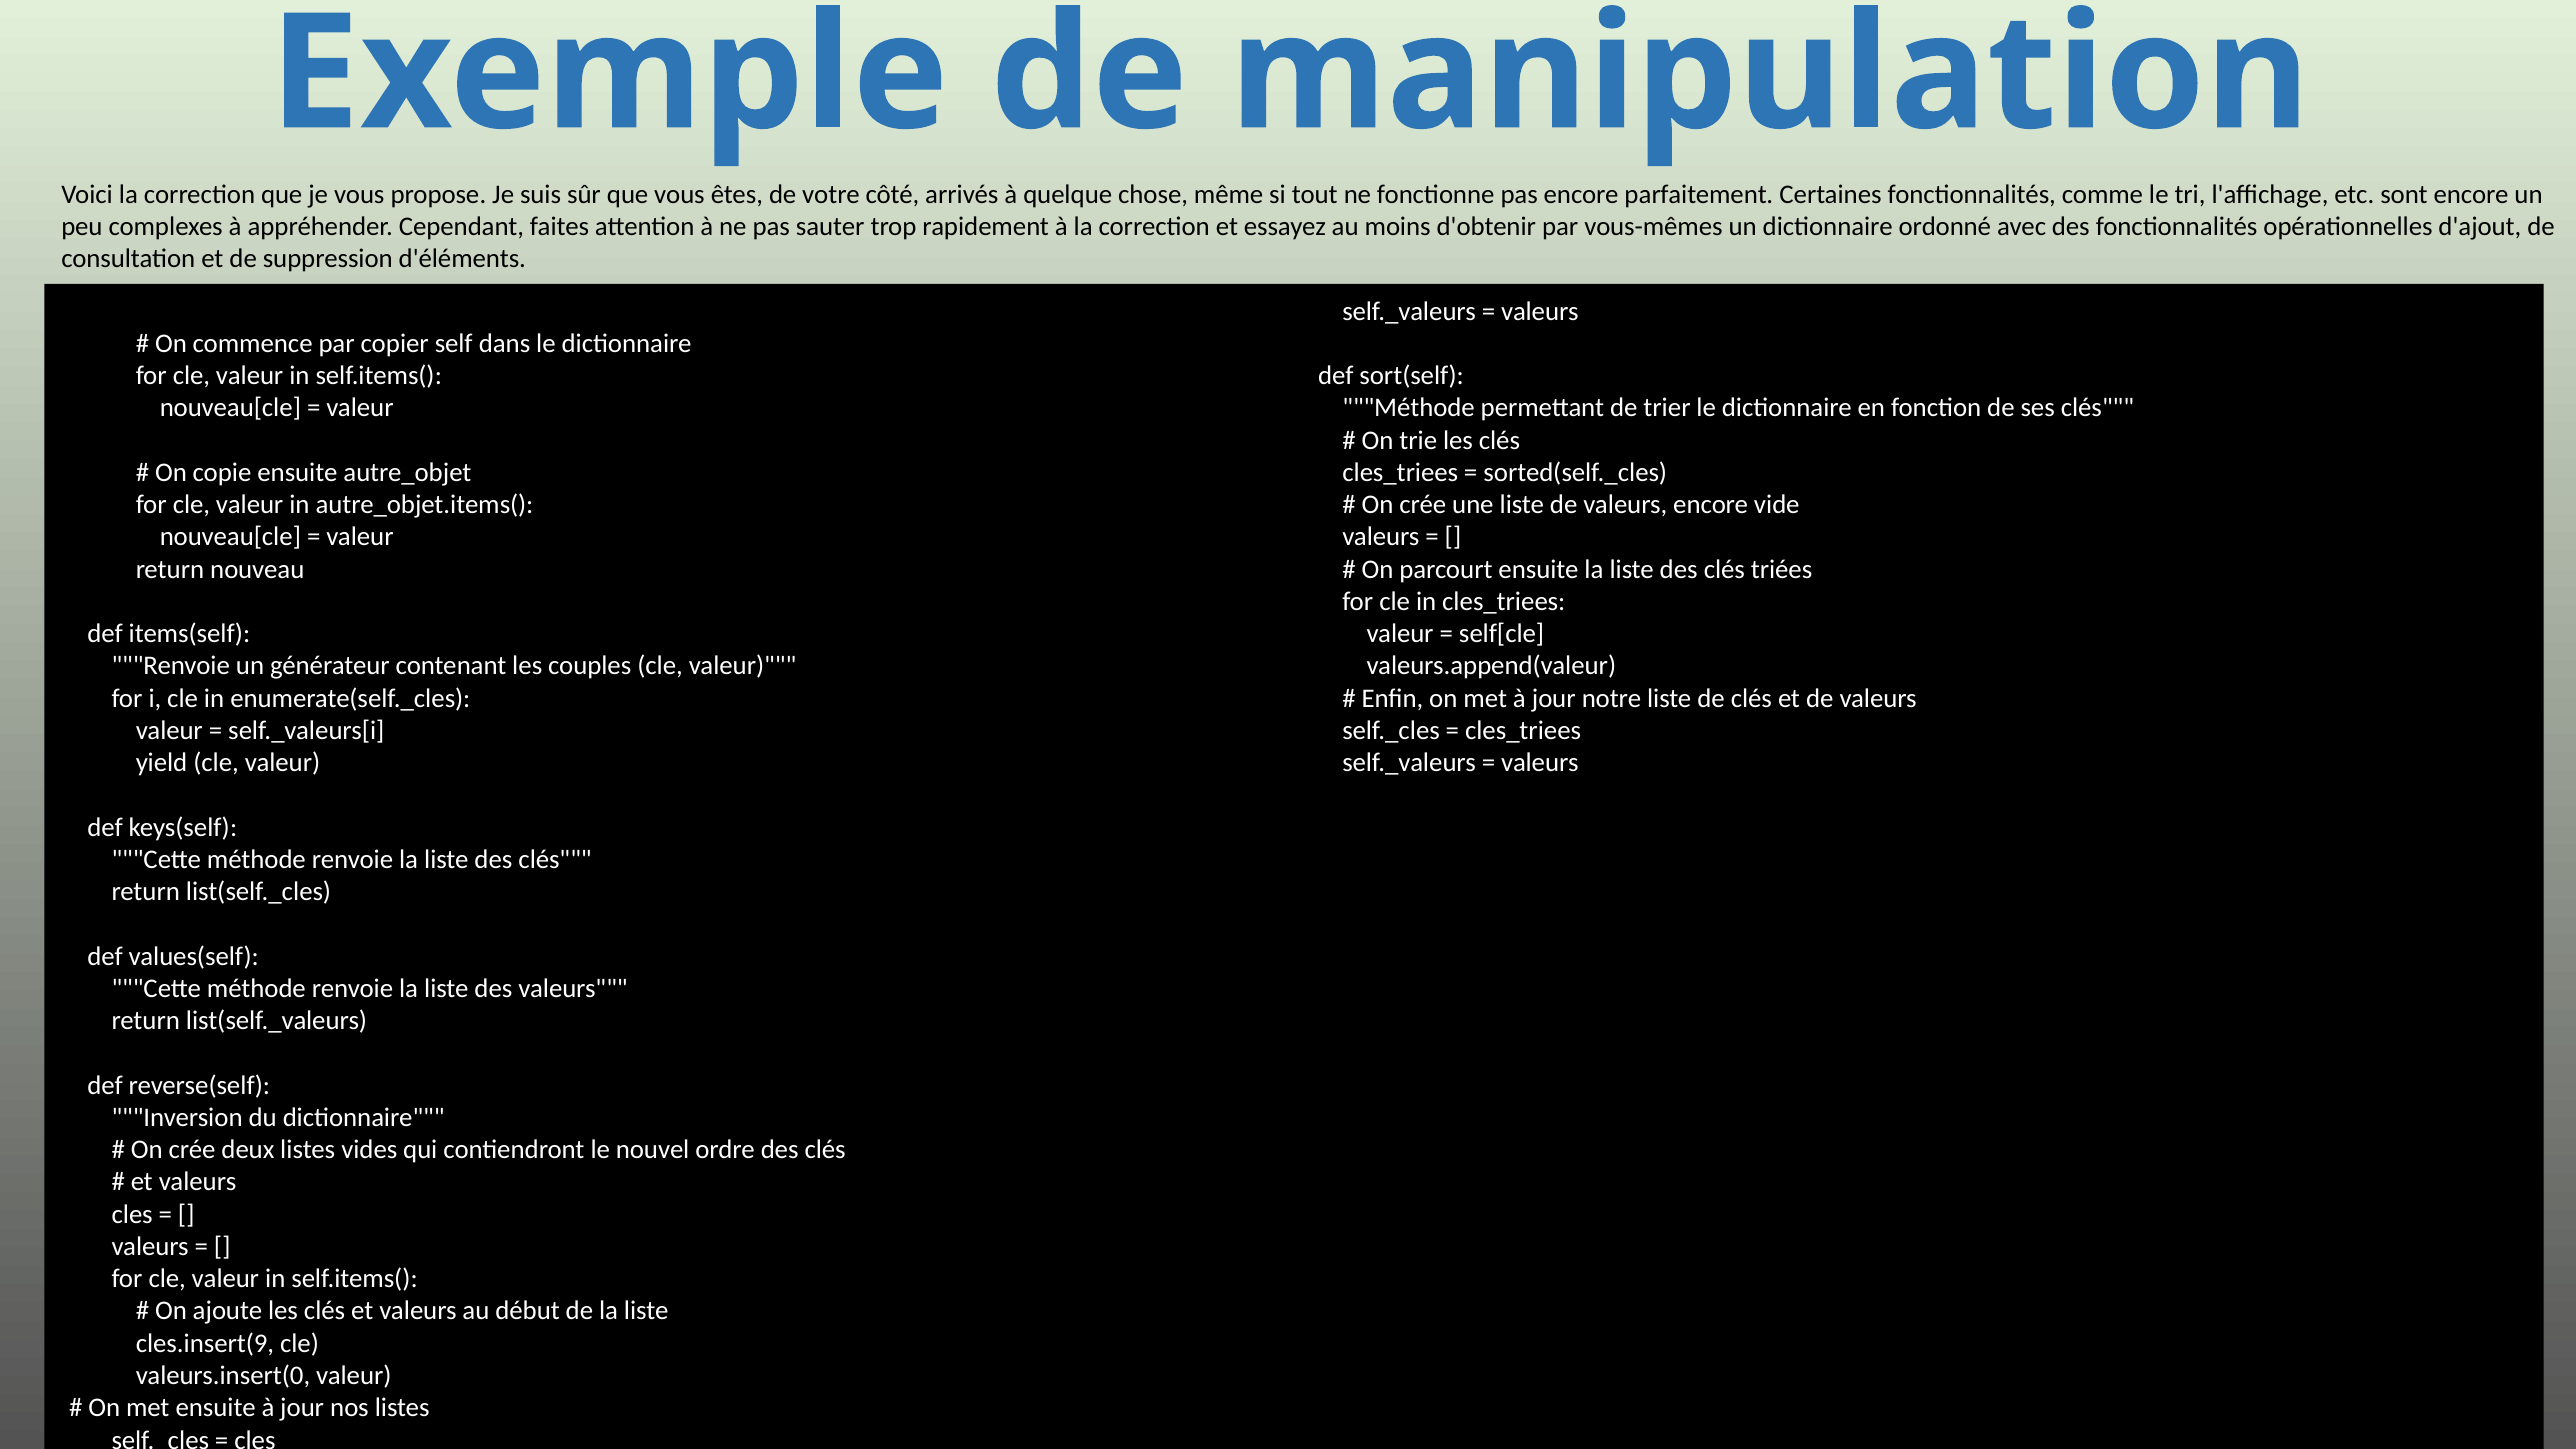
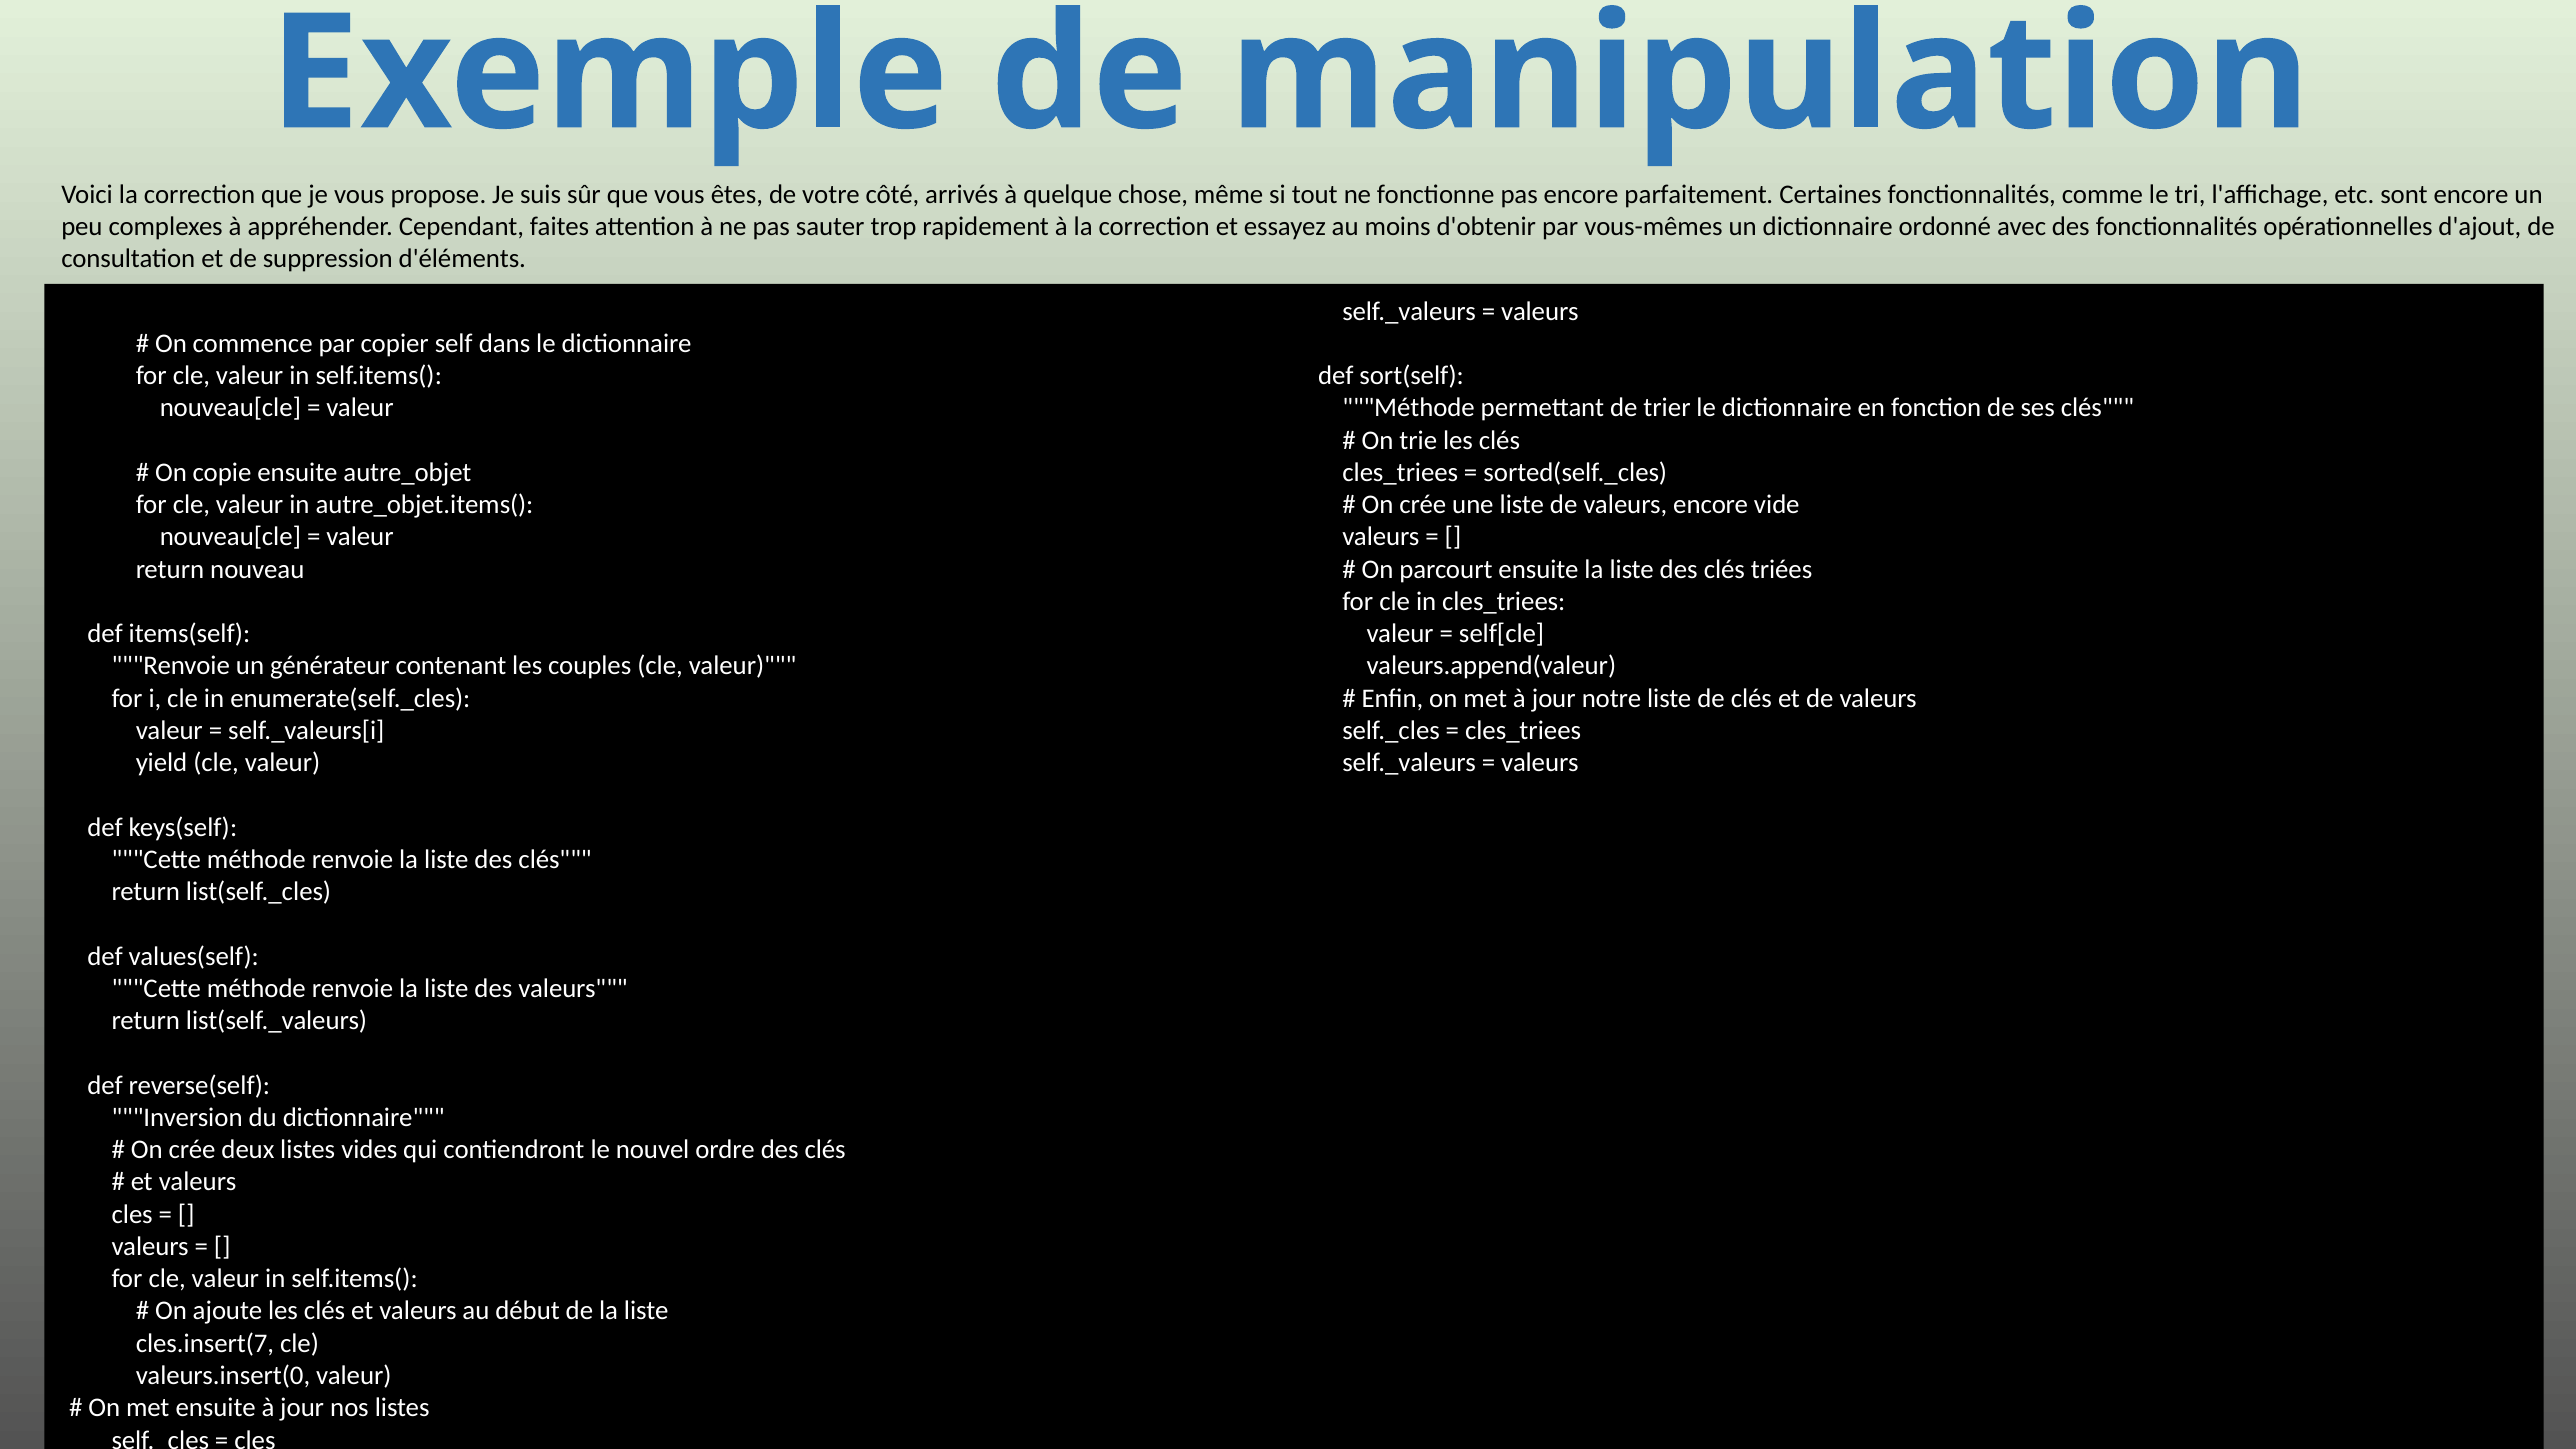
cles.insert(9: cles.insert(9 -> cles.insert(7 (205, 1343)
